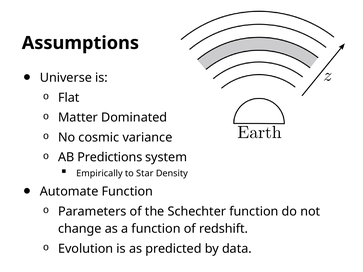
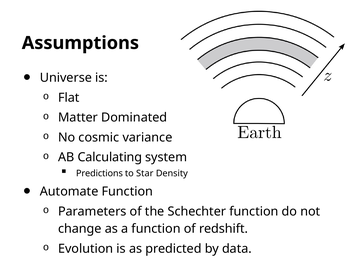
Predictions: Predictions -> Calculating (110, 157)
Empirically: Empirically -> Predictions (99, 174)
